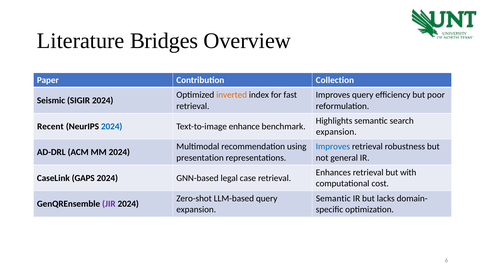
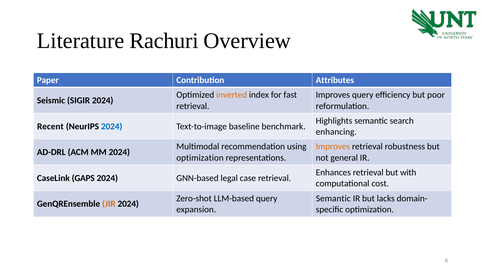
Bridges: Bridges -> Rachuri (164, 41)
Collection: Collection -> Attributes (335, 80)
enhance: enhance -> baseline (244, 126)
expansion: expansion -> enhancing (336, 132)
Improves colour: blue -> orange (333, 147)
presentation: presentation -> optimization (200, 158)
JIR colour: purple -> orange (109, 204)
